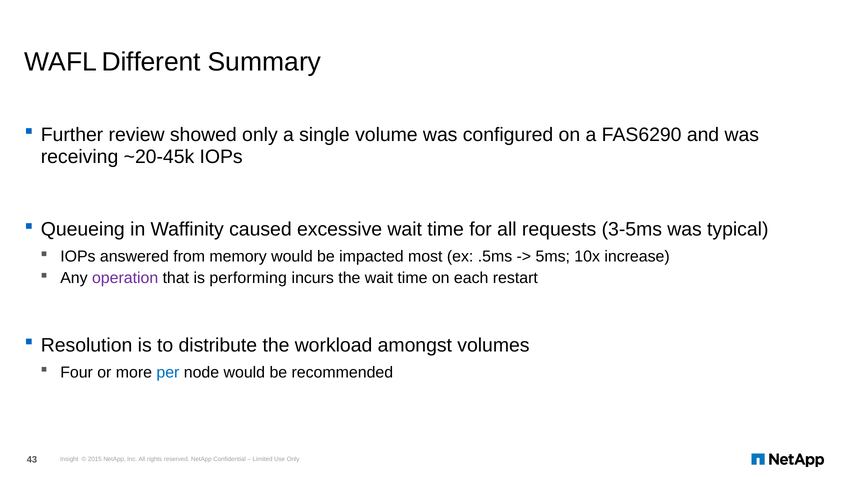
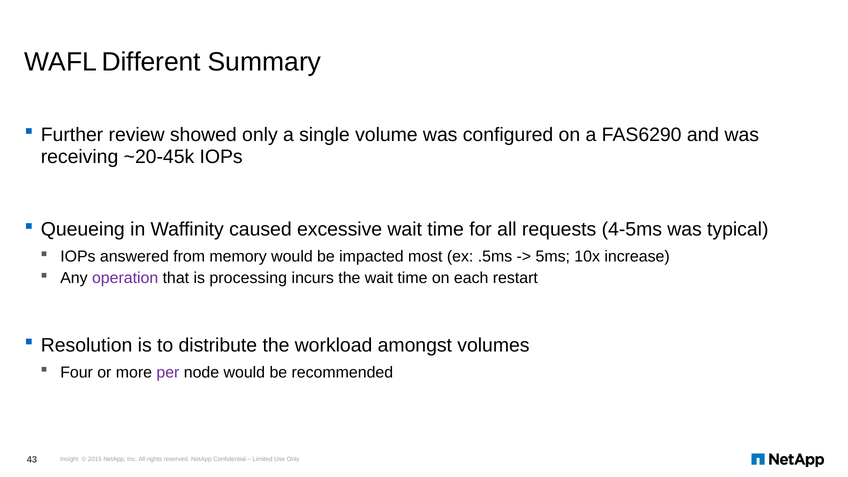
3-5ms: 3-5ms -> 4-5ms (632, 229)
performing: performing -> processing (248, 278)
per colour: blue -> purple (168, 372)
